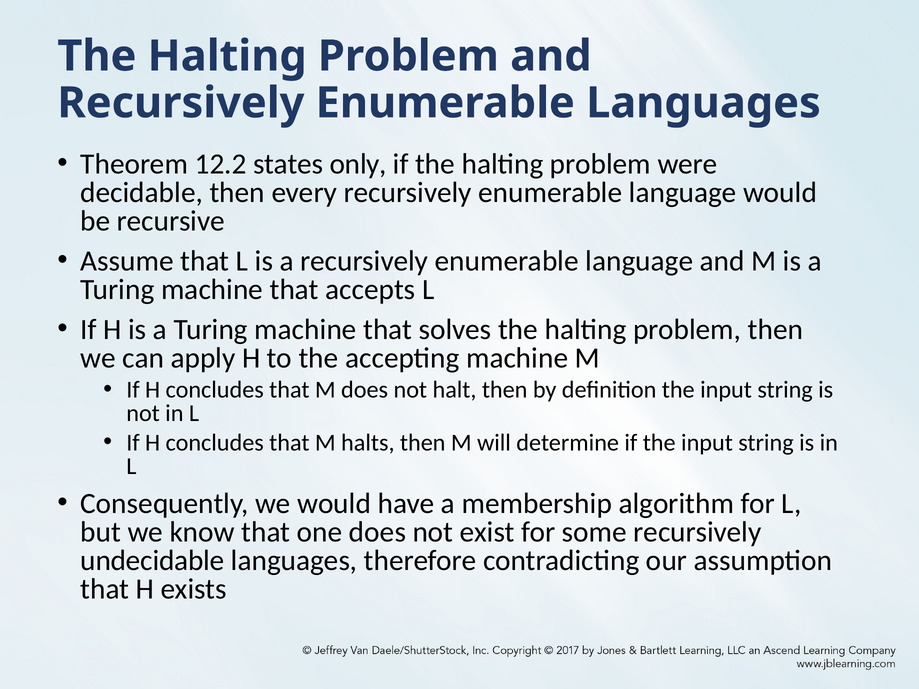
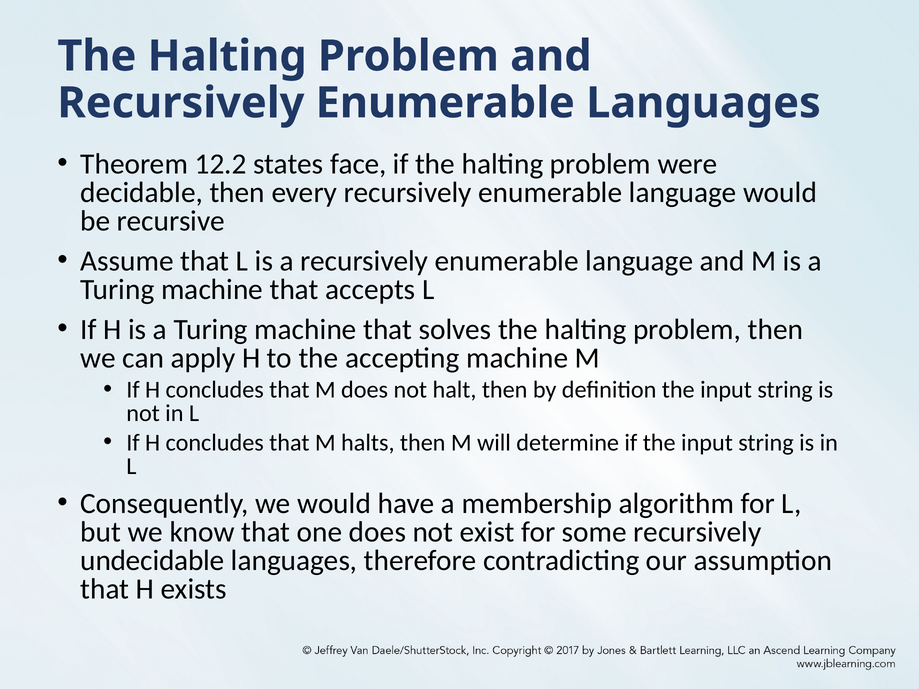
only: only -> face (358, 164)
